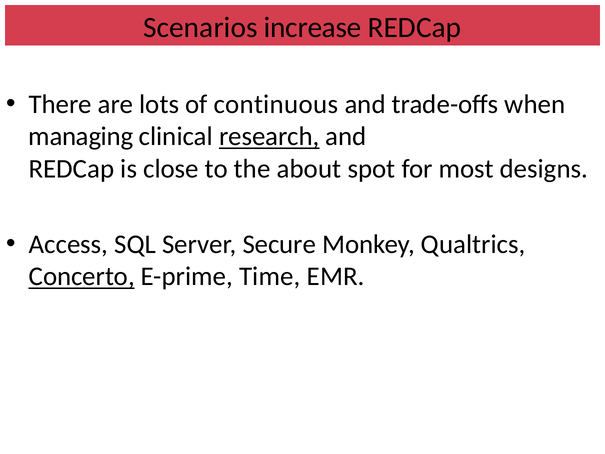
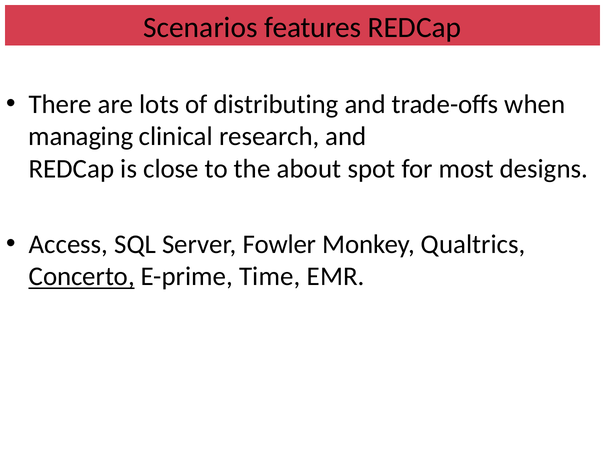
increase: increase -> features (313, 28)
continuous: continuous -> distributing (276, 104)
research underline: present -> none (269, 136)
Secure: Secure -> Fowler (279, 244)
